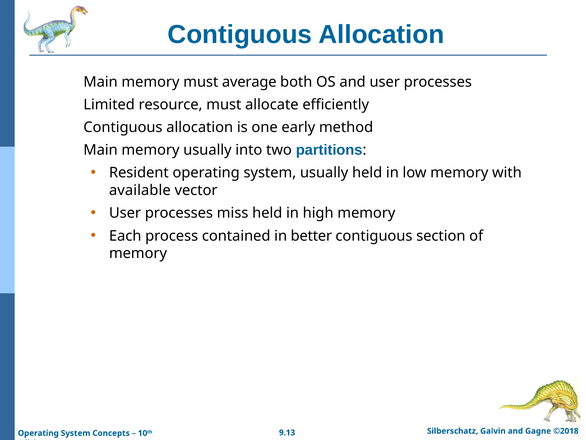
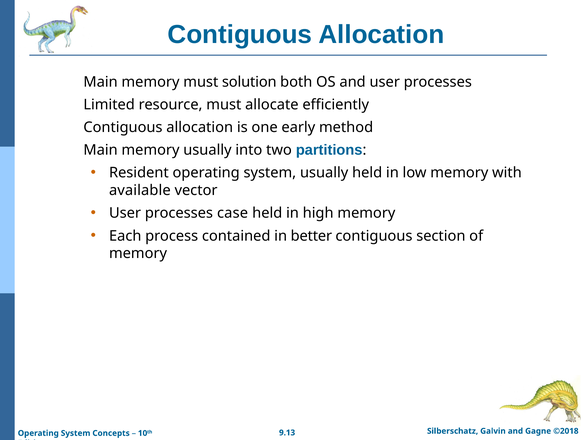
average: average -> solution (249, 82)
miss: miss -> case (233, 213)
